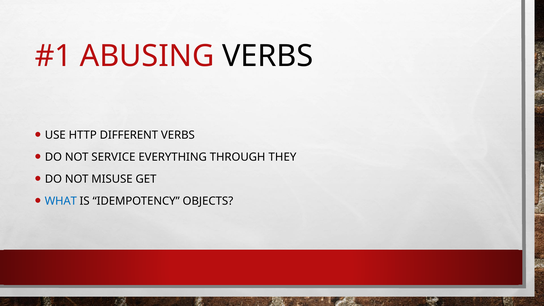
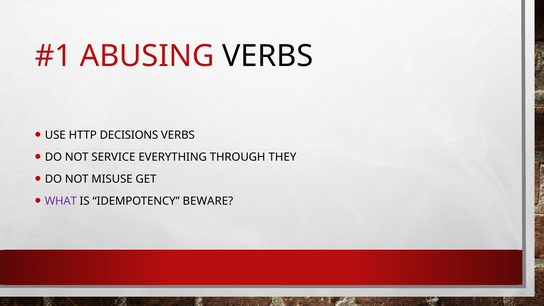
DIFFERENT: DIFFERENT -> DECISIONS (129, 135)
WHAT colour: blue -> purple (61, 201)
OBJECTS: OBJECTS -> BEWARE (208, 201)
